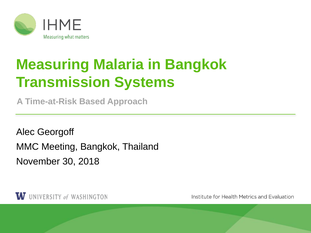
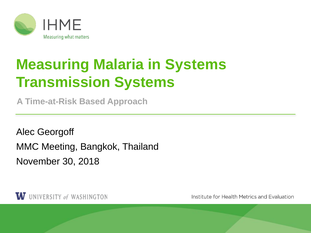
in Bangkok: Bangkok -> Systems (196, 65)
